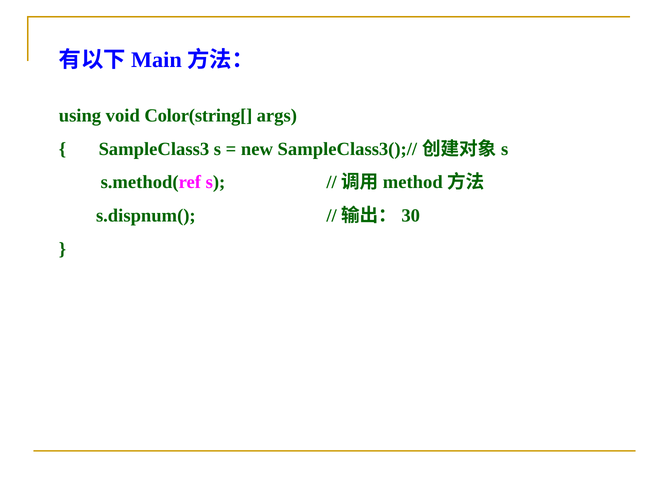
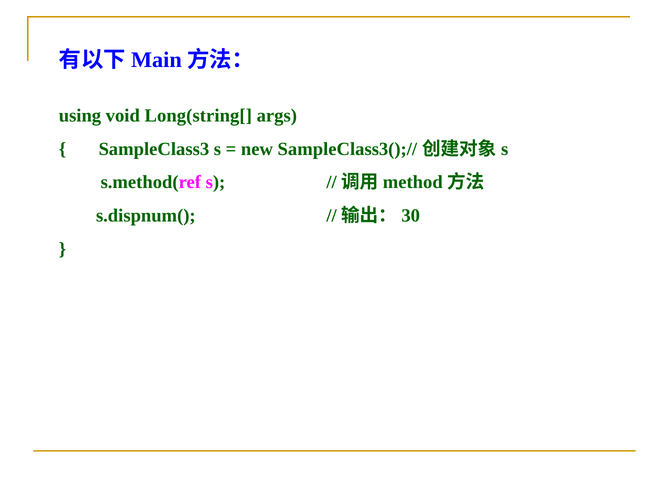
Color(string[: Color(string[ -> Long(string[ (198, 116)
